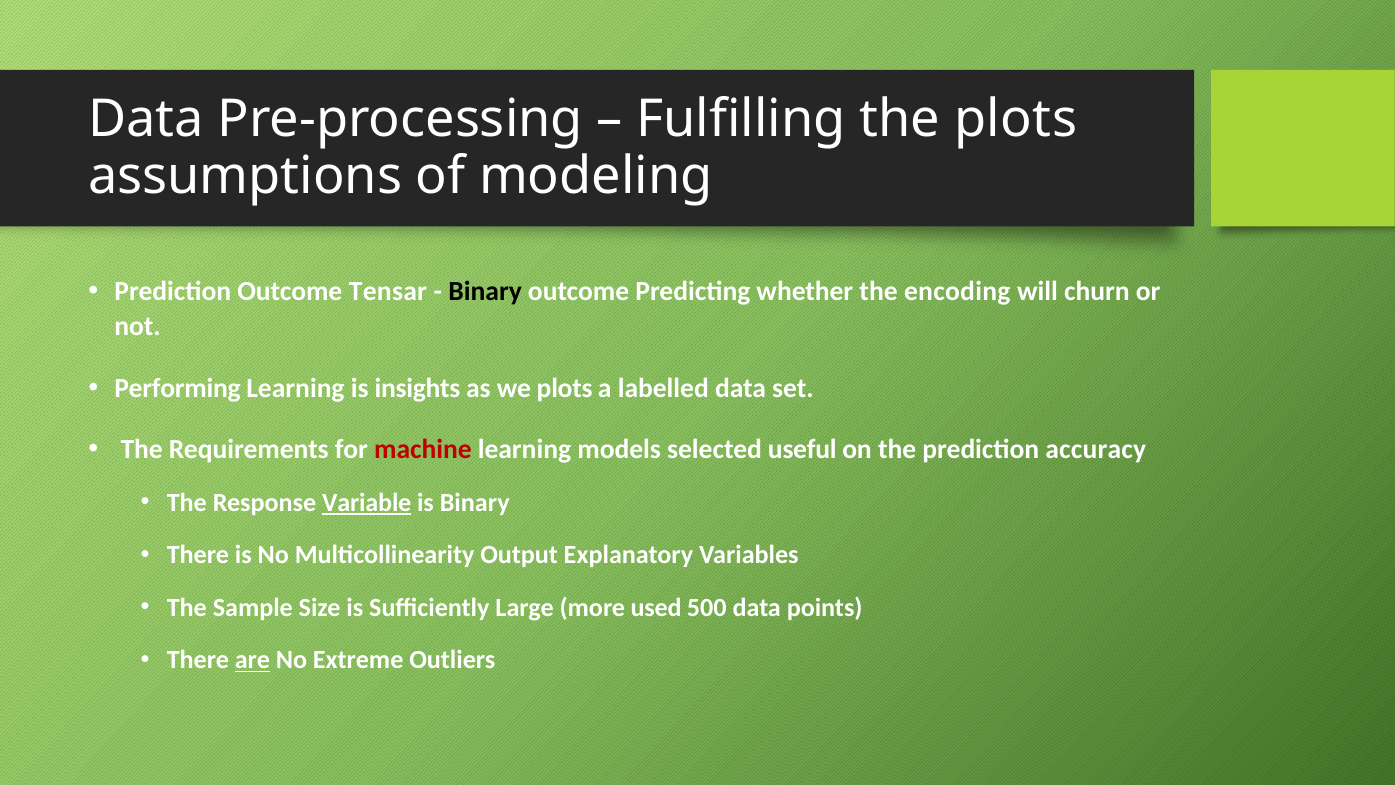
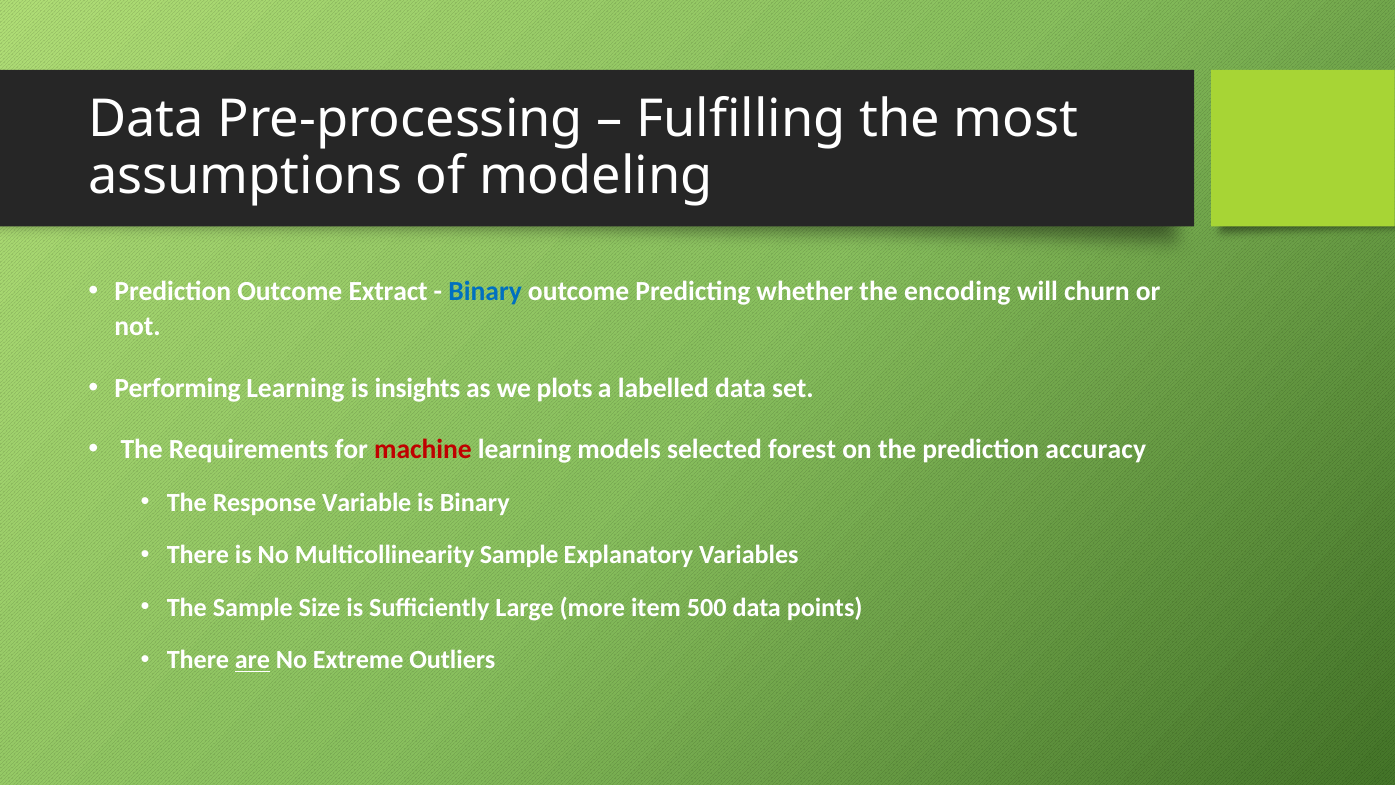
the plots: plots -> most (1016, 119)
Tensar: Tensar -> Extract (388, 291)
Binary colour: black -> blue (485, 291)
useful: useful -> forest (802, 449)
Variable underline: present -> none (367, 503)
Multicollinearity Output: Output -> Sample (519, 555)
used: used -> item (656, 608)
